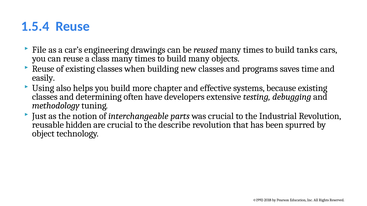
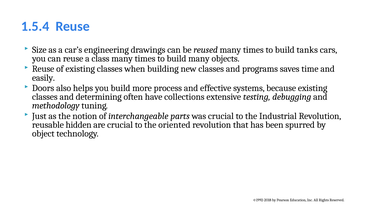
File: File -> Size (39, 50)
Using: Using -> Doors (43, 88)
chapter: chapter -> process (168, 88)
developers: developers -> collections (184, 97)
describe: describe -> oriented (174, 125)
